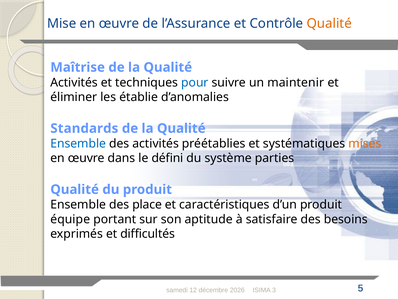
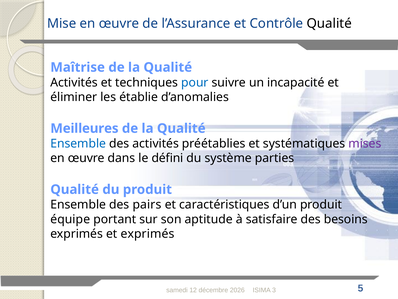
Qualité colour: orange -> black (329, 23)
maintenir: maintenir -> incapacité (296, 82)
Standards: Standards -> Meilleures (84, 128)
mises colour: orange -> purple (365, 143)
place: place -> pairs (147, 204)
et difficultés: difficultés -> exprimés (147, 234)
